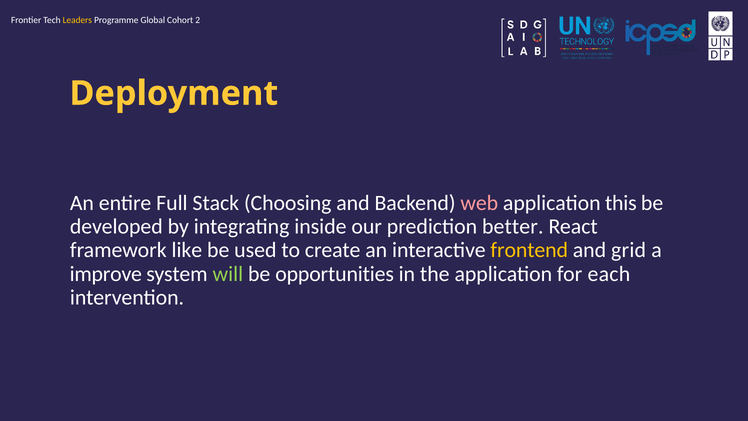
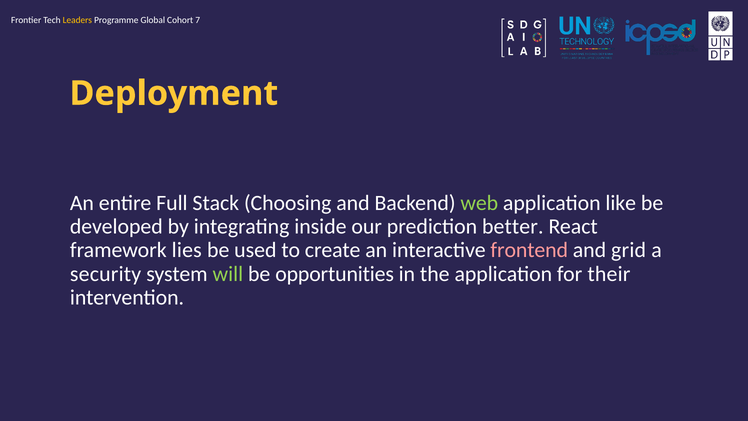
2: 2 -> 7 (198, 20)
web colour: pink -> light green (479, 203)
this: this -> like (621, 203)
like: like -> lies (187, 250)
frontend colour: yellow -> pink (529, 250)
improve: improve -> security (106, 274)
each: each -> their (609, 274)
